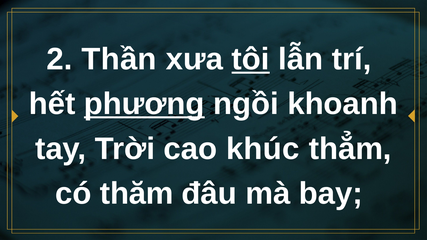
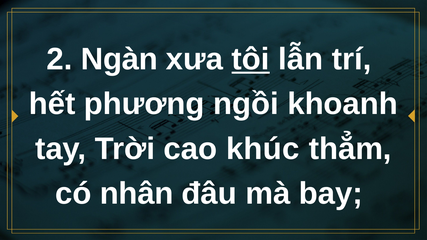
Thần: Thần -> Ngàn (119, 59)
phương underline: present -> none (144, 104)
thăm: thăm -> nhân (137, 194)
